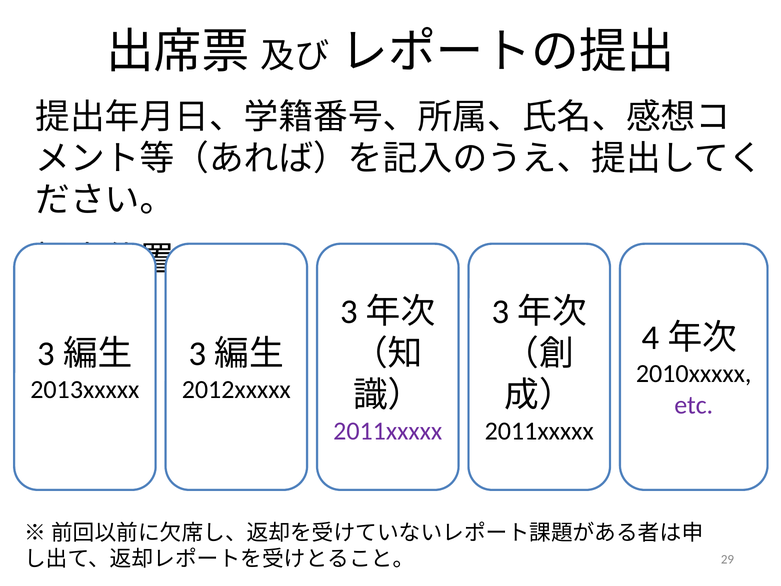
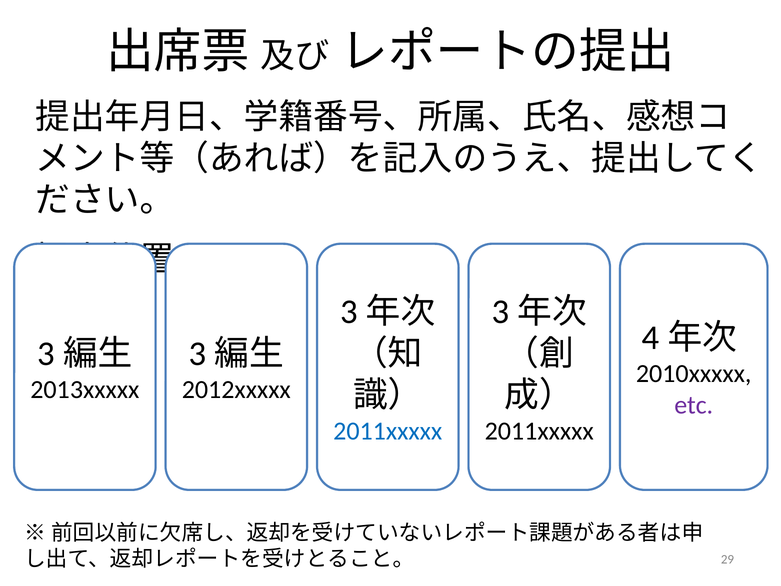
2011xxxxx colour: purple -> blue (388, 431)
